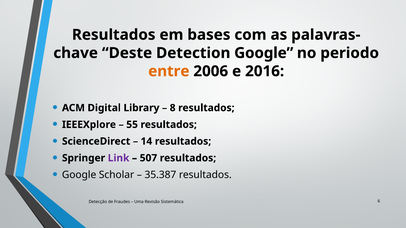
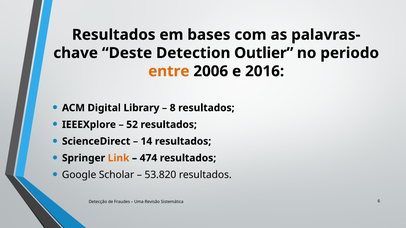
Detection Google: Google -> Outlier (264, 53)
55: 55 -> 52 (132, 125)
Link colour: purple -> orange (119, 158)
507: 507 -> 474 (148, 158)
35.387: 35.387 -> 53.820 (160, 175)
